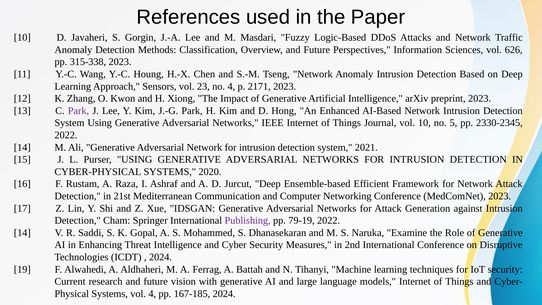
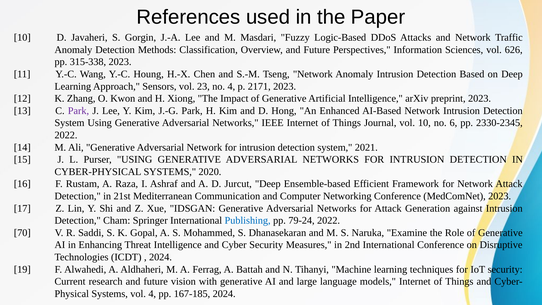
5: 5 -> 6 (453, 123)
Publishing colour: purple -> blue (248, 220)
79-19: 79-19 -> 79-24 (301, 220)
14: 14 -> 70 (22, 233)
